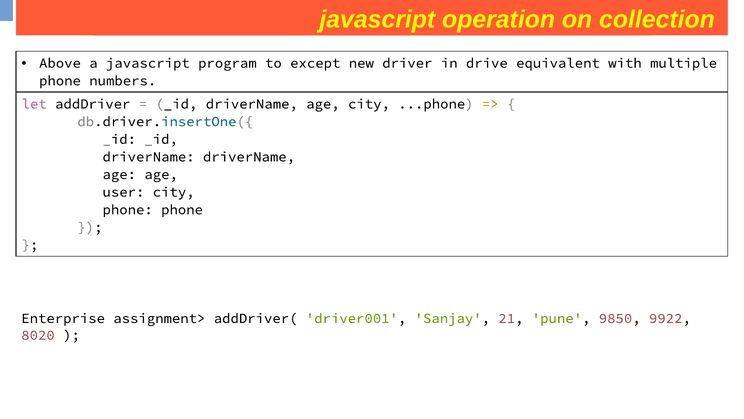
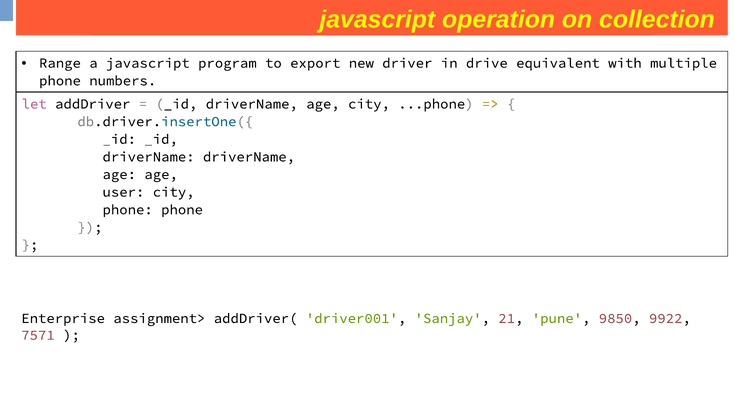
Above: Above -> Range (60, 63)
except: except -> export (315, 63)
8020: 8020 -> 7571 (38, 335)
